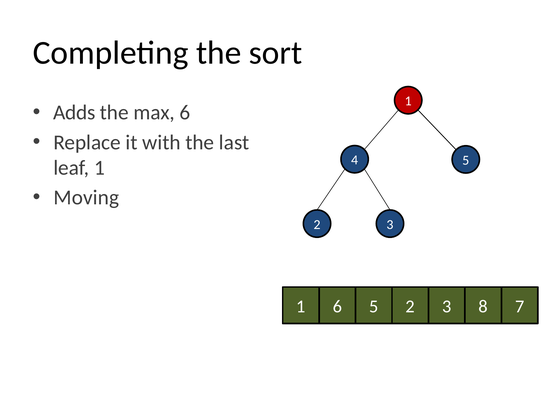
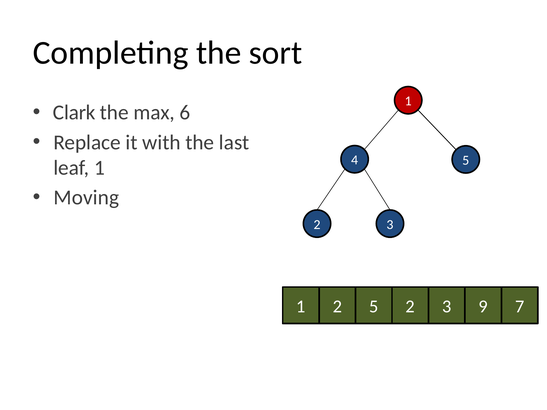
Adds: Adds -> Clark (74, 113)
1 6: 6 -> 2 (337, 307)
8: 8 -> 9 (483, 307)
